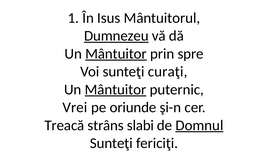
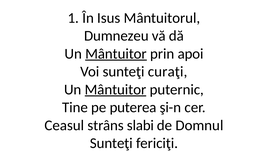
Dumnezeu underline: present -> none (116, 36)
spre: spre -> apoi (191, 54)
Vrei: Vrei -> Tine (75, 107)
oriunde: oriunde -> puterea (133, 107)
Treacă: Treacă -> Ceasul (64, 125)
Domnul underline: present -> none (199, 125)
